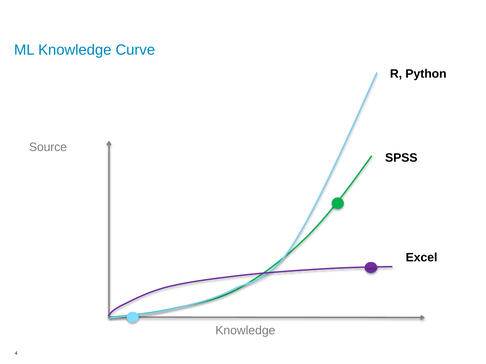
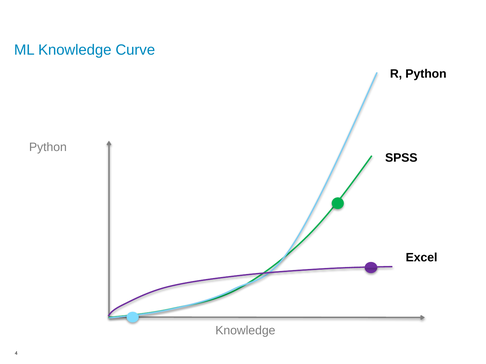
Source: Source -> Python (48, 147)
